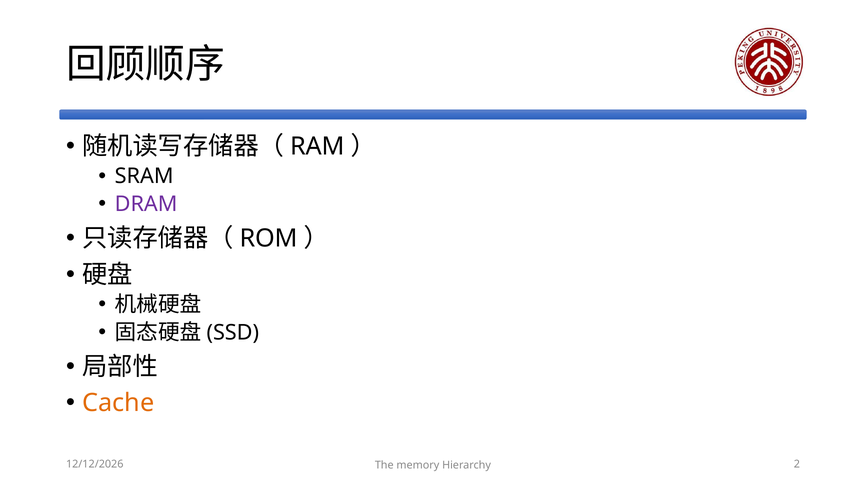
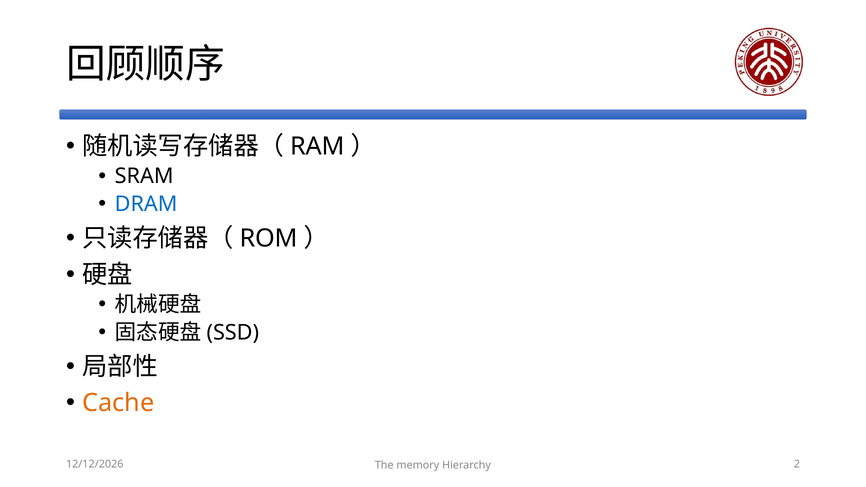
DRAM colour: purple -> blue (146, 204)
